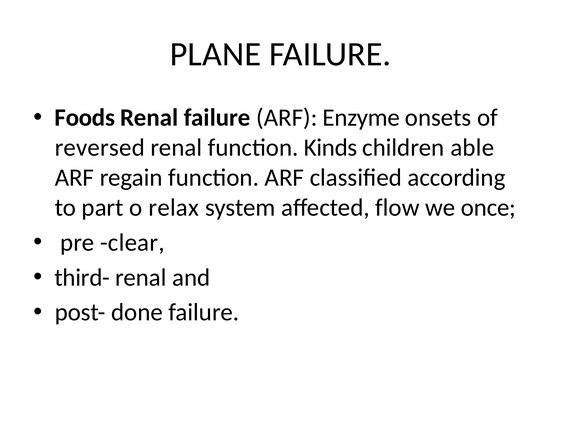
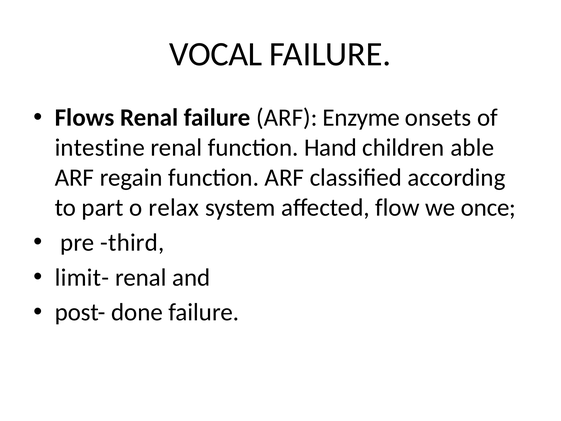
PLANE: PLANE -> VOCAL (216, 54)
Foods: Foods -> Flows (85, 118)
reversed: reversed -> intestine (100, 148)
Kinds: Kinds -> Hand (330, 148)
clear: clear -> third (132, 242)
third-: third- -> limit- (82, 277)
